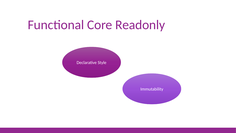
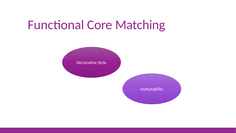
Readonly: Readonly -> Matching (140, 25)
